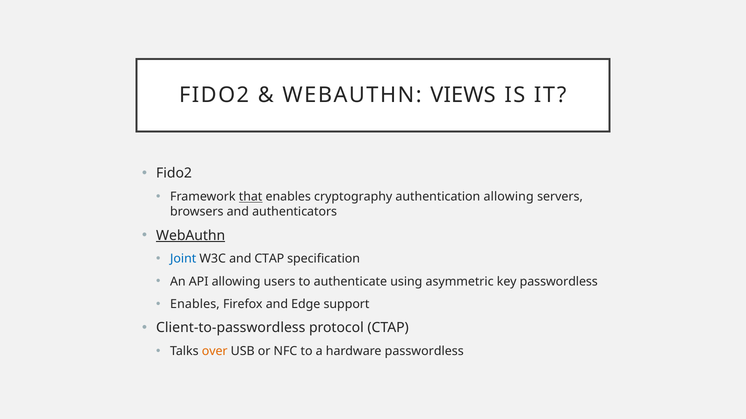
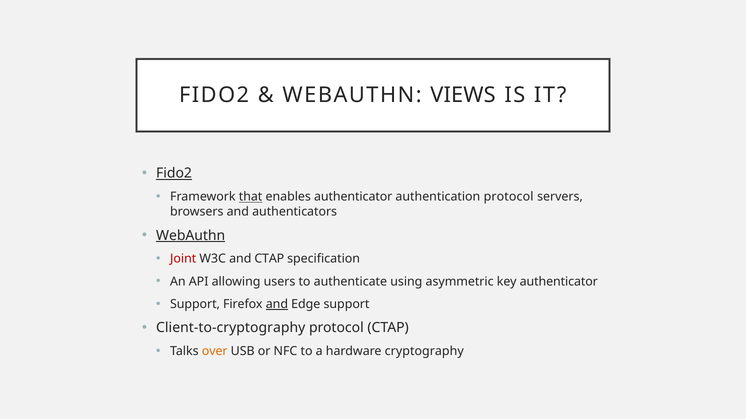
Fido2 underline: none -> present (174, 174)
enables cryptography: cryptography -> authenticator (353, 197)
authentication allowing: allowing -> protocol (509, 197)
Joint colour: blue -> red (183, 259)
key passwordless: passwordless -> authenticator (559, 282)
Enables: Enables -> Support (195, 305)
and underline: none -> present (277, 305)
Client-to-passwordless: Client-to-passwordless -> Client-to-cryptography (231, 328)
hardware passwordless: passwordless -> cryptography (424, 352)
